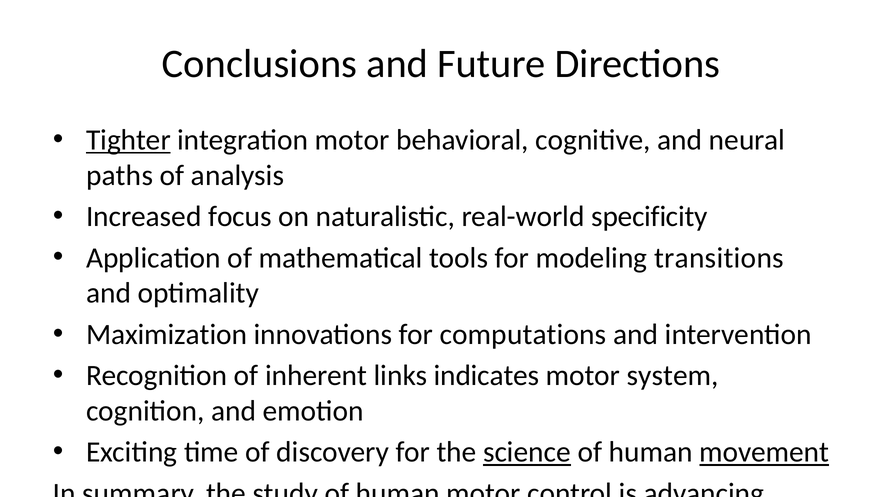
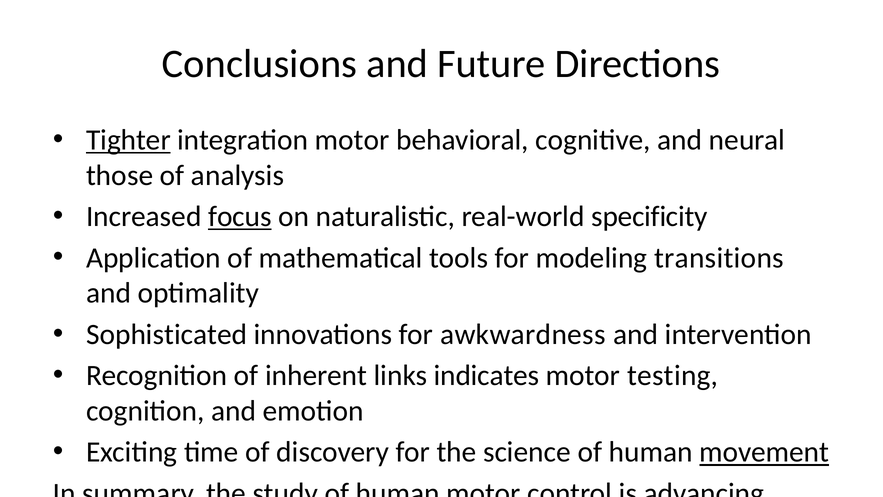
paths: paths -> those (120, 175)
focus underline: none -> present (240, 217)
Maximization: Maximization -> Sophisticated (167, 334)
computations: computations -> awkwardness (523, 334)
system: system -> testing (673, 375)
science underline: present -> none (527, 452)
